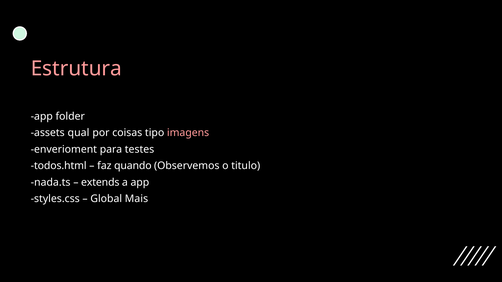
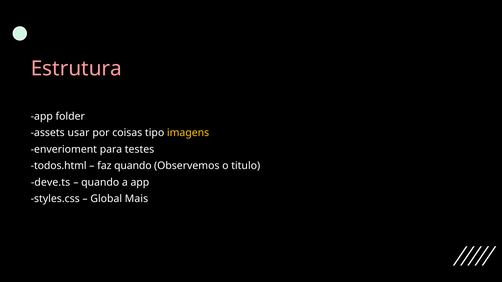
qual: qual -> usar (79, 133)
imagens colour: pink -> yellow (188, 133)
nada.ts: nada.ts -> deve.ts (51, 183)
extends: extends -> quando (100, 183)
